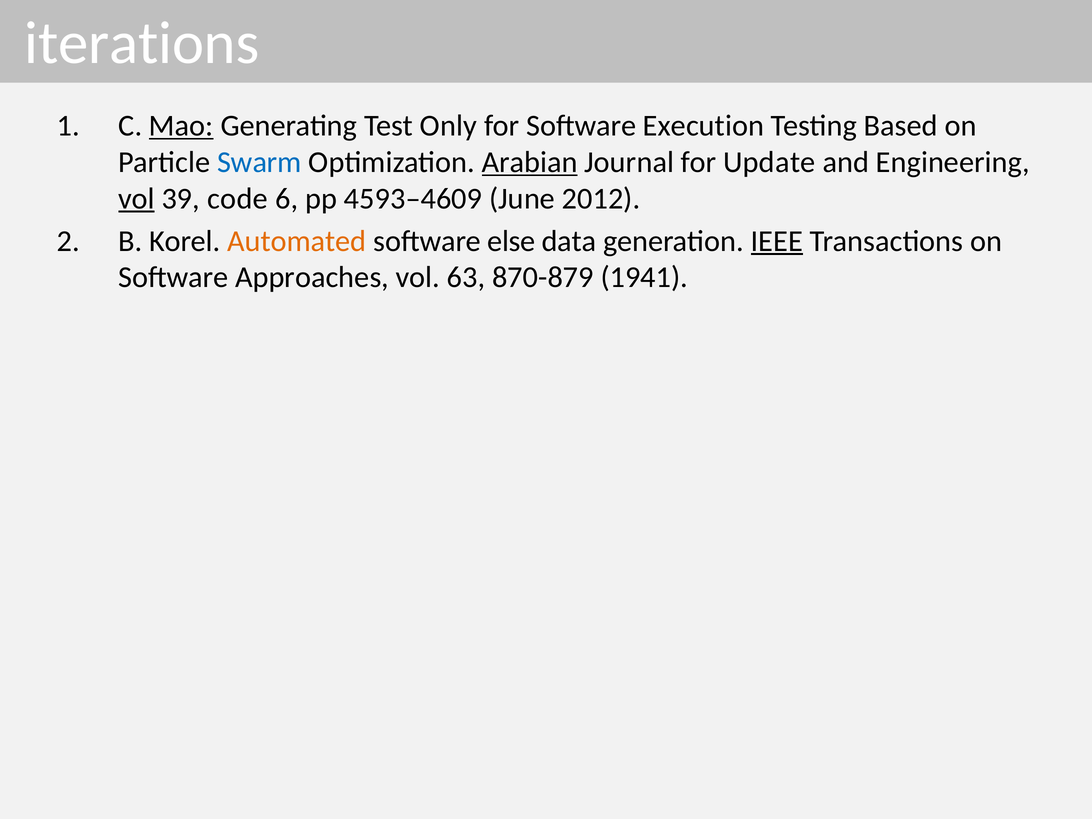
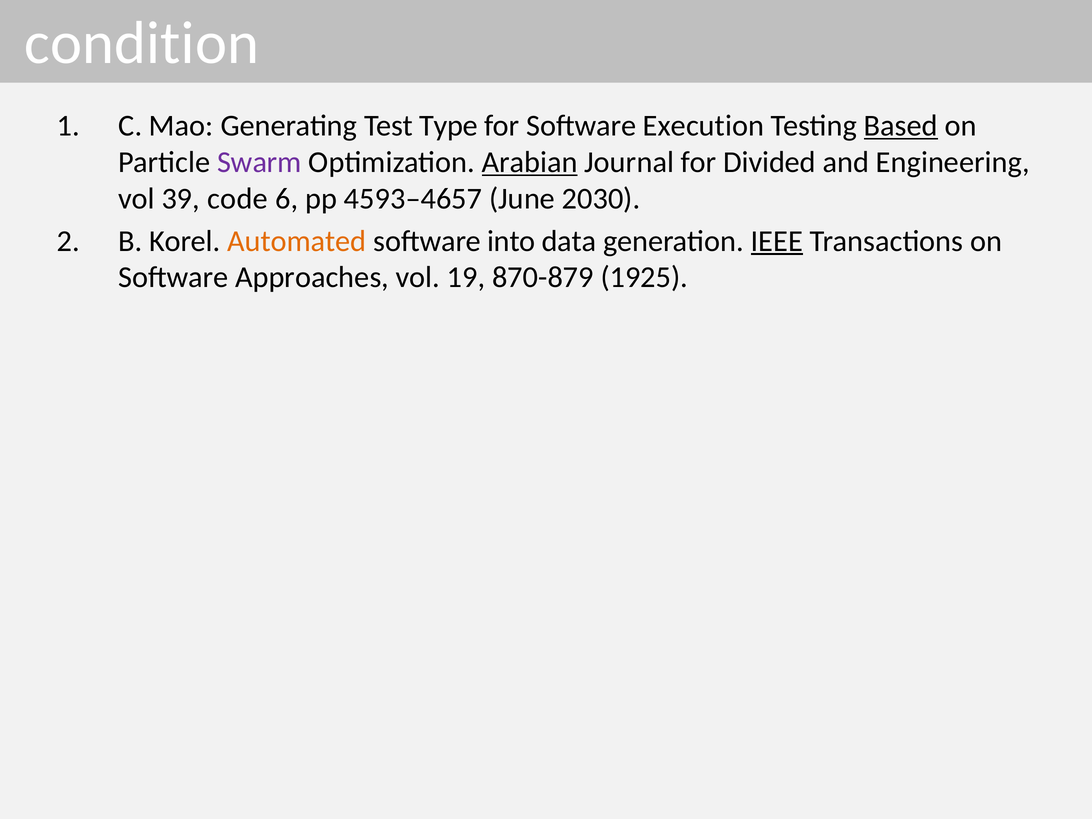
iterations: iterations -> condition (142, 43)
Mao underline: present -> none (181, 126)
Only: Only -> Type (449, 126)
Based underline: none -> present (901, 126)
Swarm colour: blue -> purple (259, 162)
Update: Update -> Divided (769, 162)
vol underline: present -> none (137, 199)
4593–4609: 4593–4609 -> 4593–4657 (413, 199)
2012: 2012 -> 2030 (601, 199)
else: else -> into (511, 241)
63: 63 -> 19 (466, 277)
1941: 1941 -> 1925 (644, 277)
